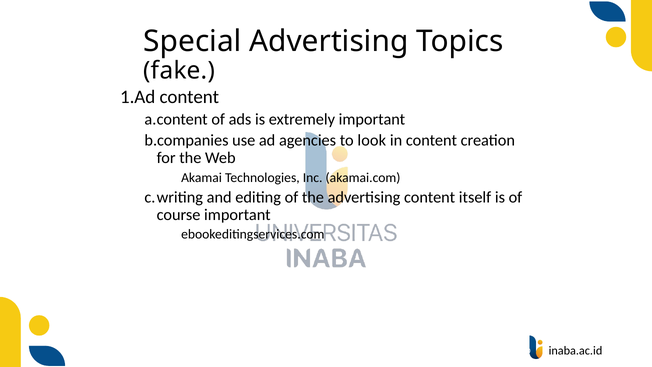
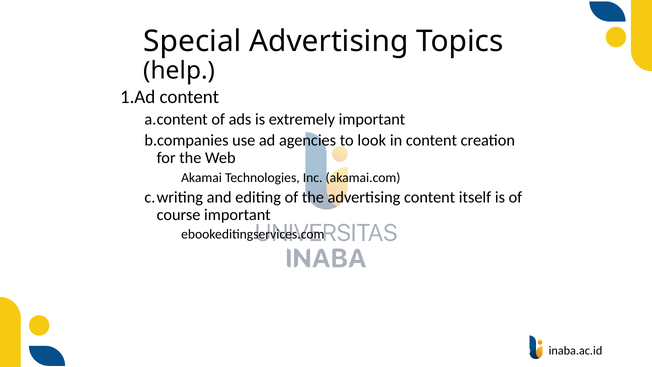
fake: fake -> help (179, 71)
